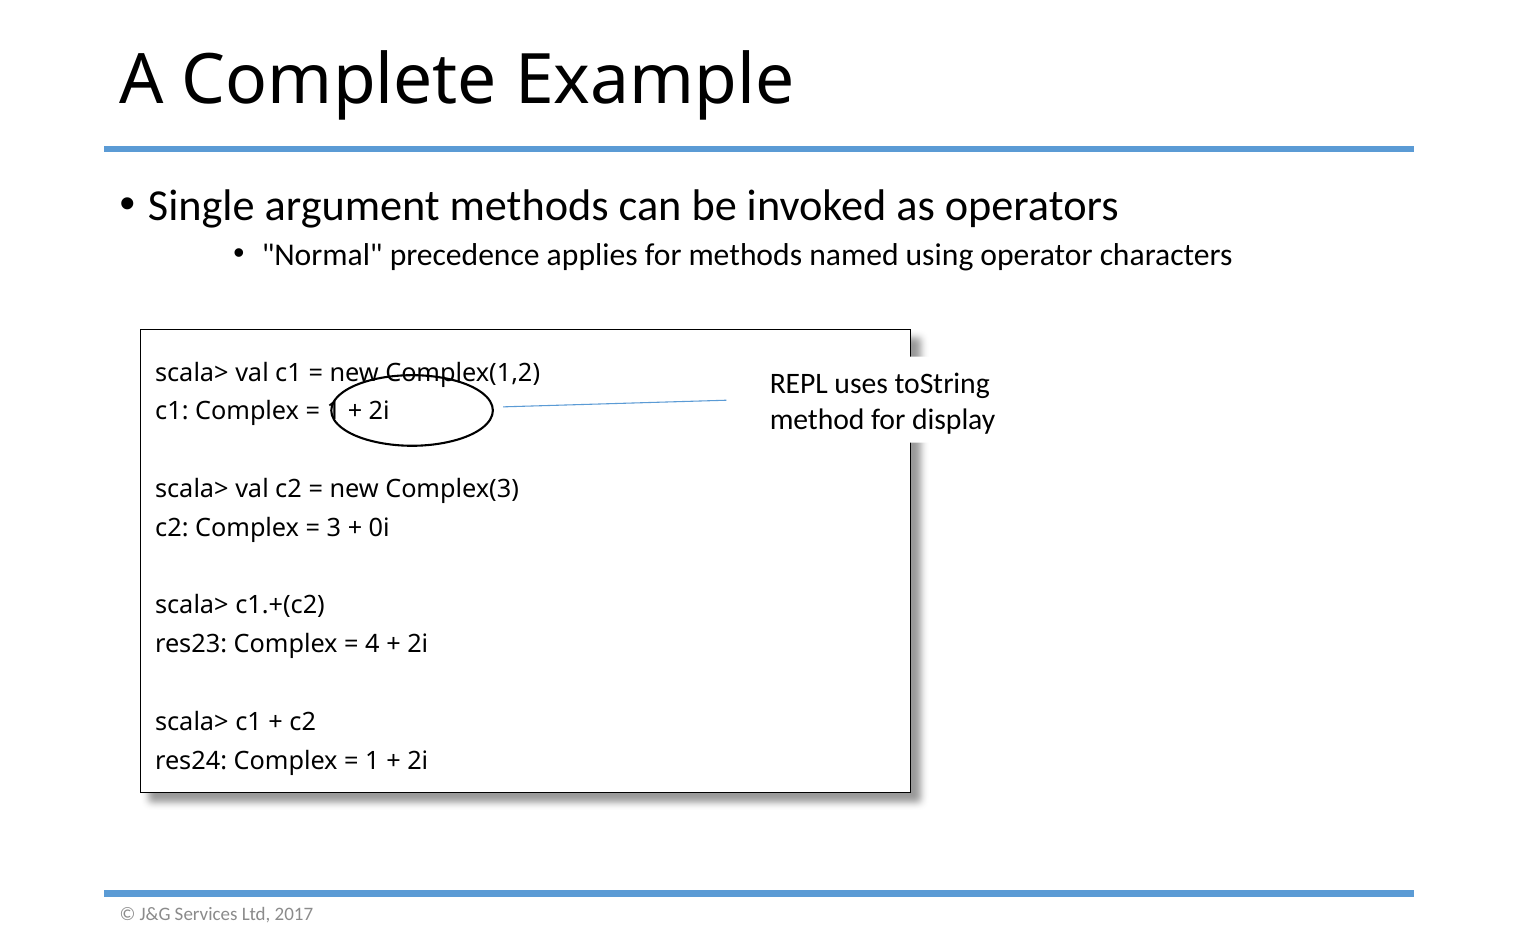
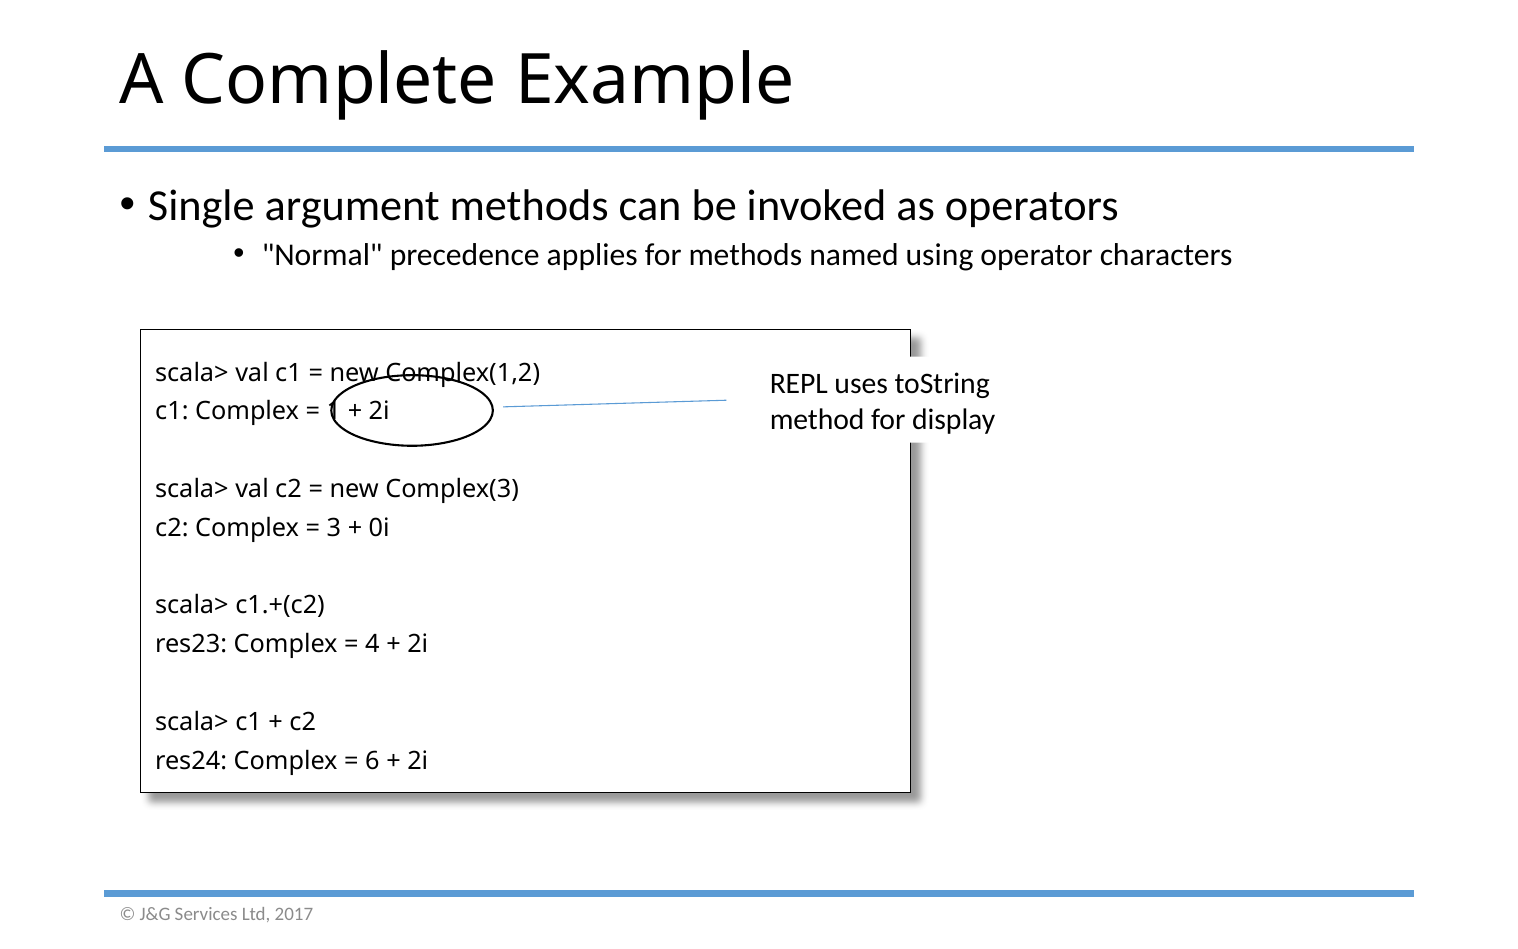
1: 1 -> 6 (372, 761)
